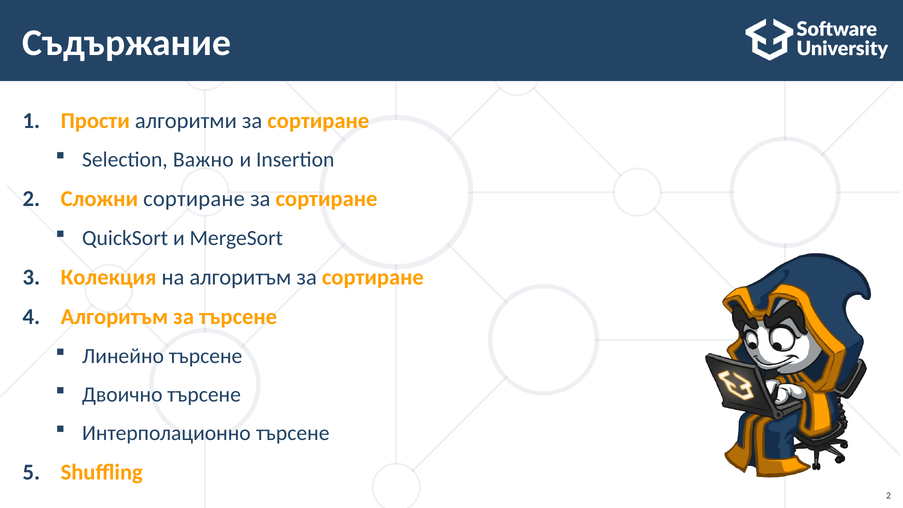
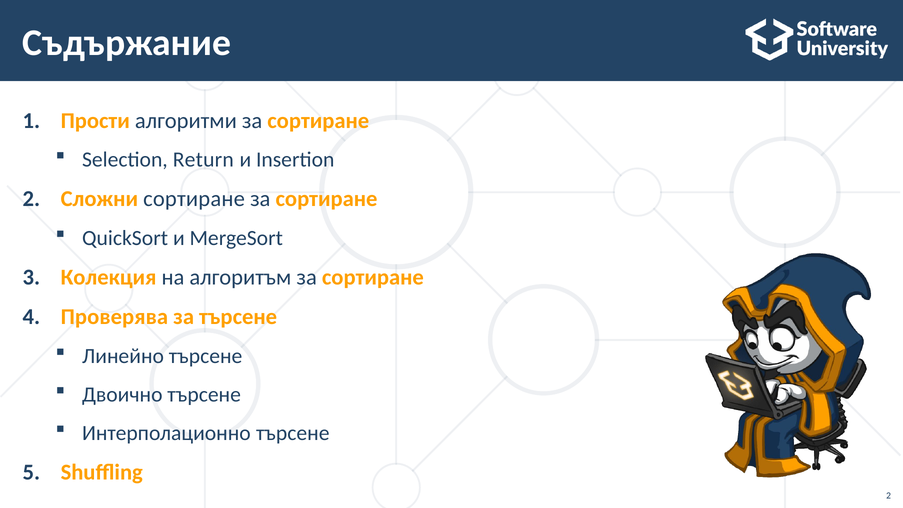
Важно: Важно -> Return (203, 160)
Алгоритъм: Алгоритъм -> Проверява (114, 317)
